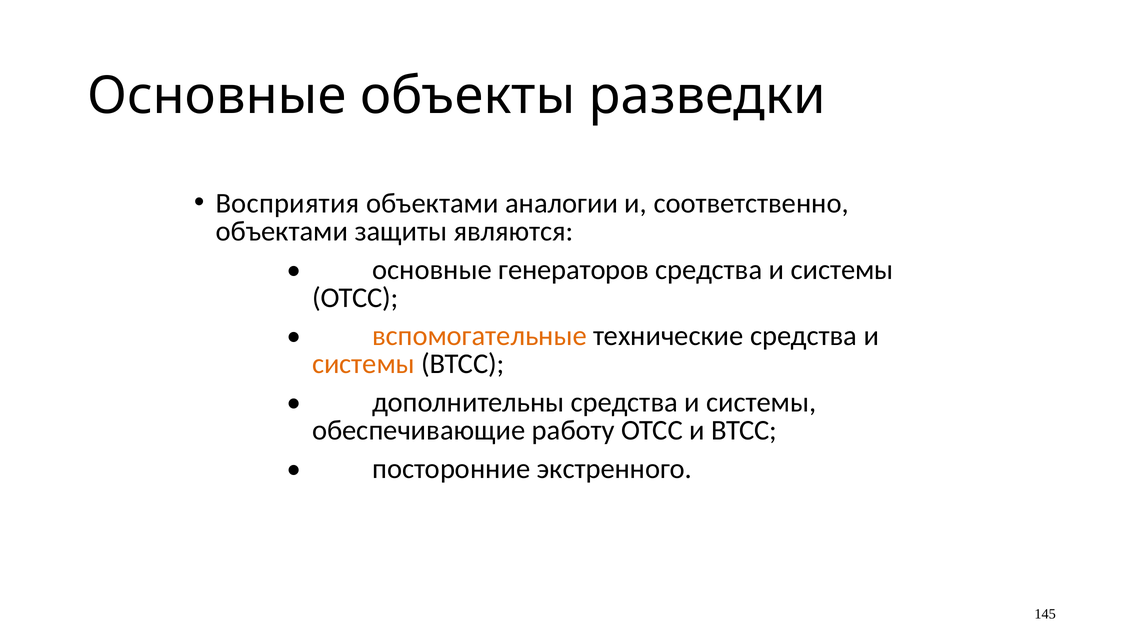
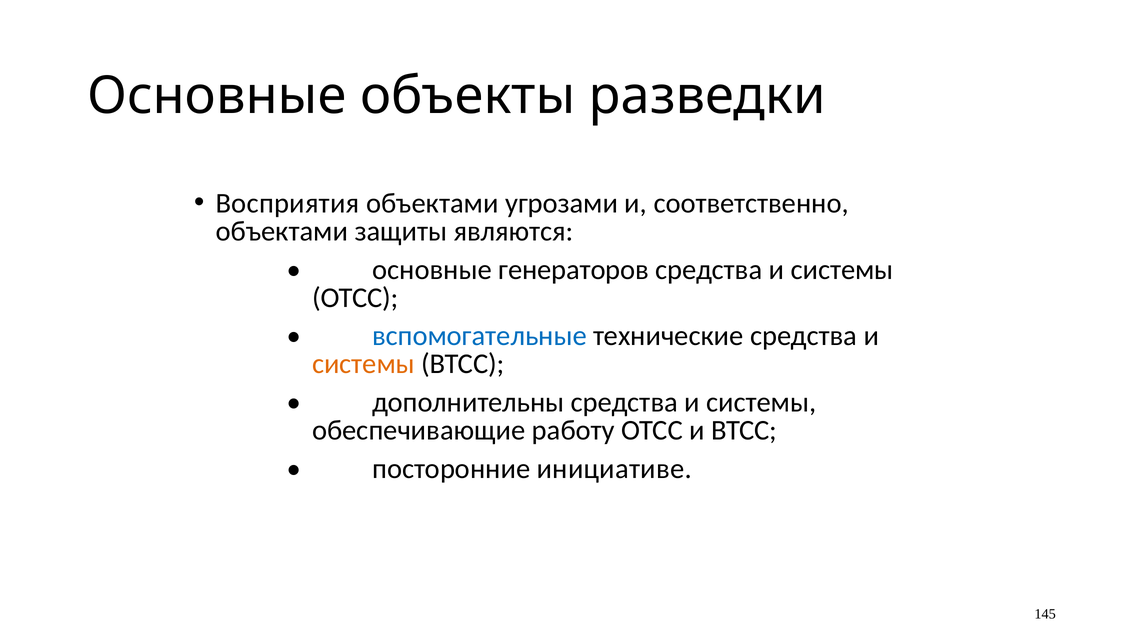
аналогии: аналогии -> угрозами (562, 204)
вспомогательные colour: orange -> blue (480, 336)
экстренного: экстренного -> инициативе (614, 469)
